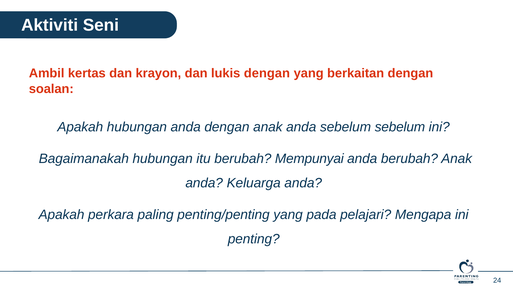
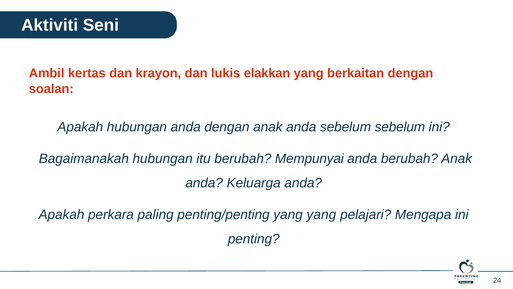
lukis dengan: dengan -> elakkan (267, 73)
yang pada: pada -> yang (321, 214)
